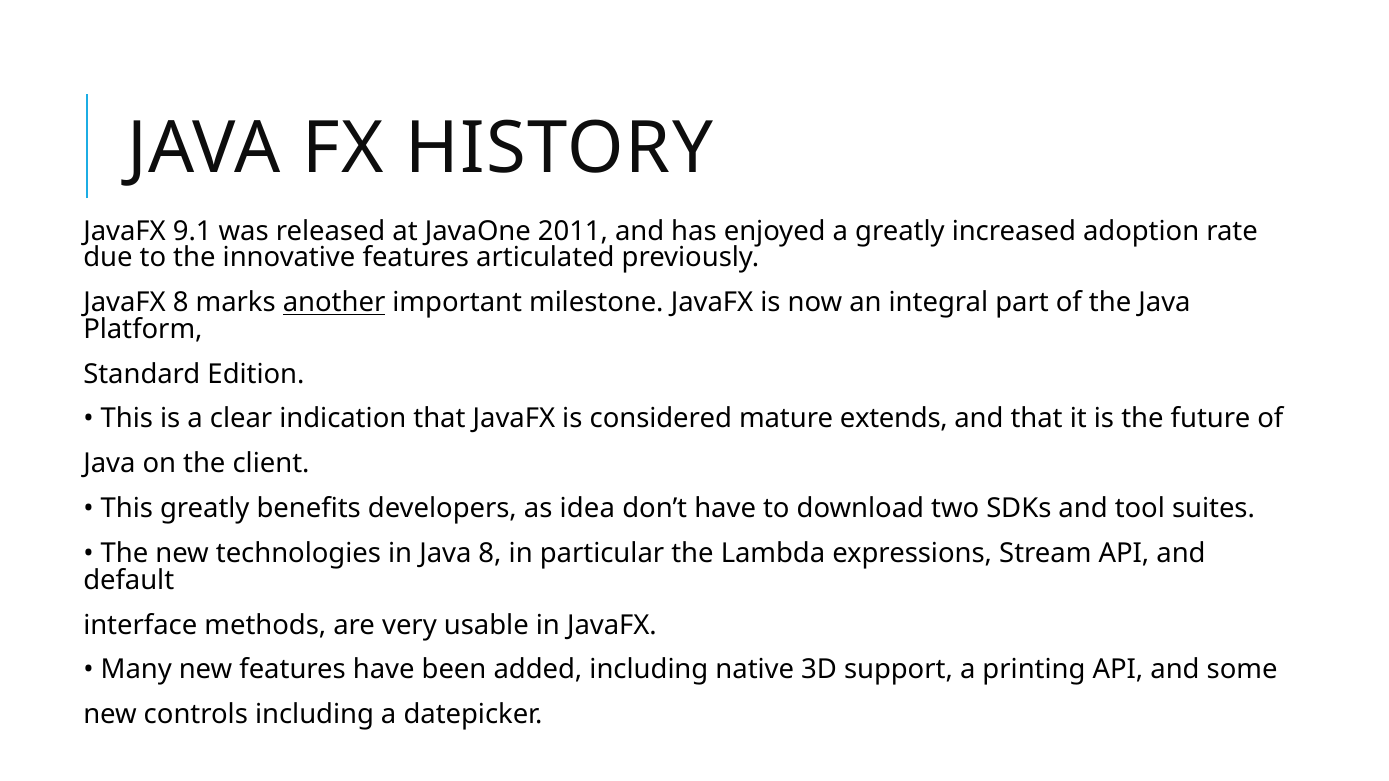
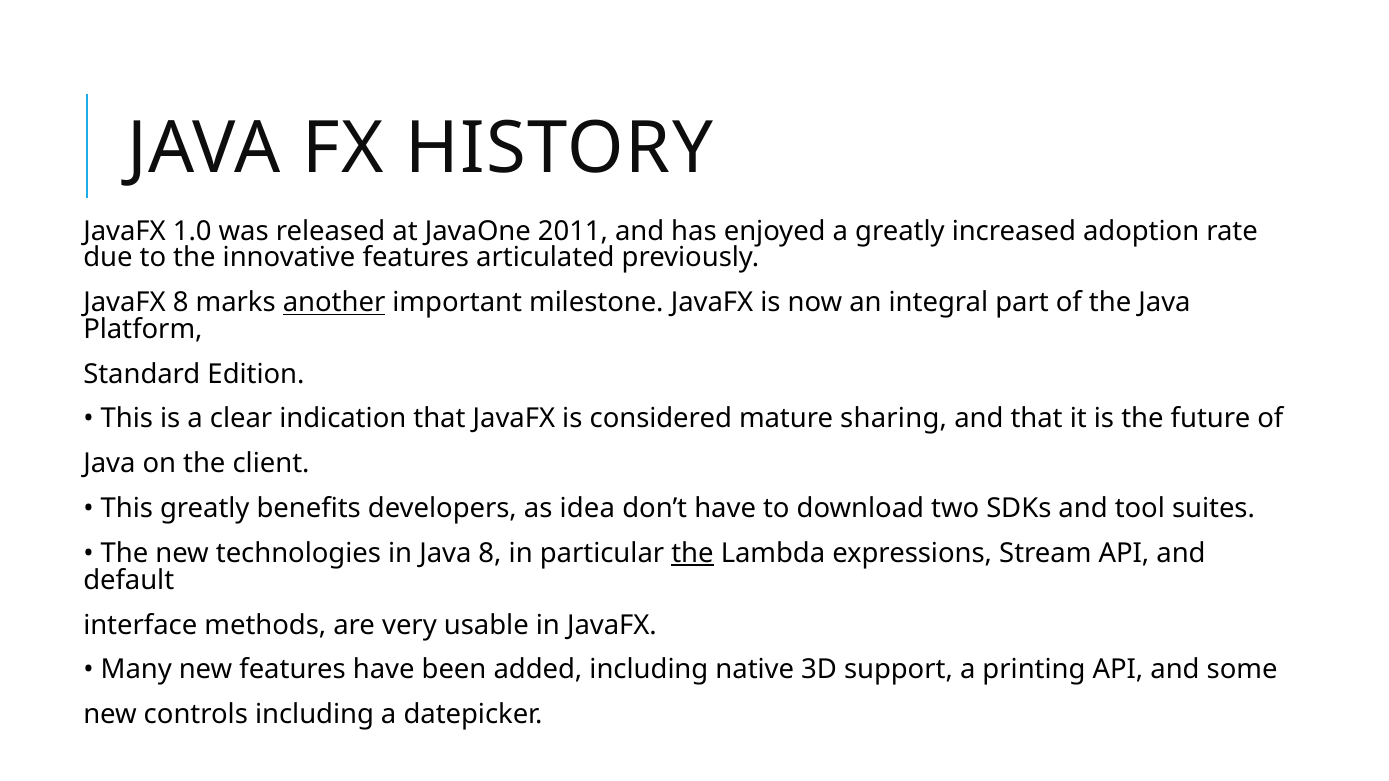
9.1: 9.1 -> 1.0 (192, 231)
extends: extends -> sharing (894, 419)
the underline: none -> present (692, 554)
